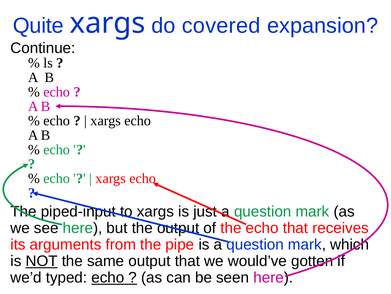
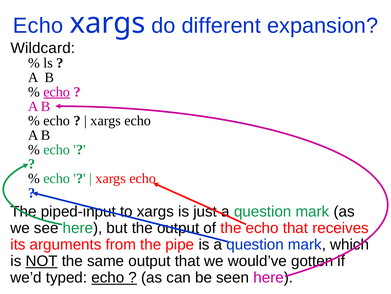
Quite: Quite -> Echo (38, 26)
covered: covered -> different (221, 26)
Continue: Continue -> Wildcard (43, 48)
echo underline: none -> present (57, 92)
